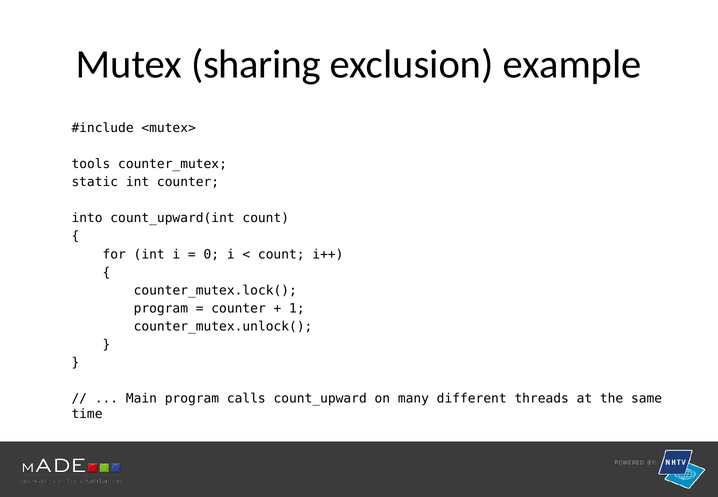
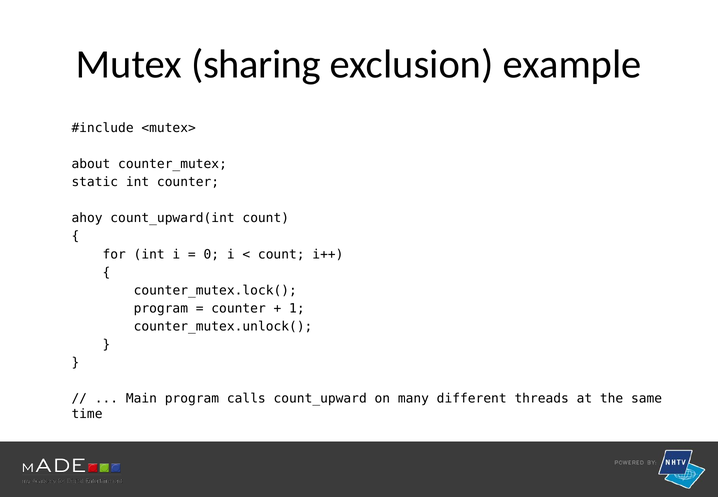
tools: tools -> about (91, 164)
into: into -> ahoy (87, 218)
